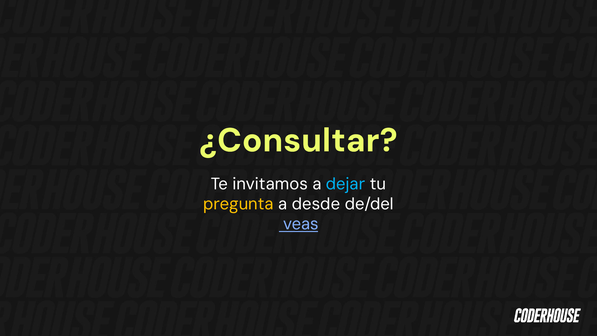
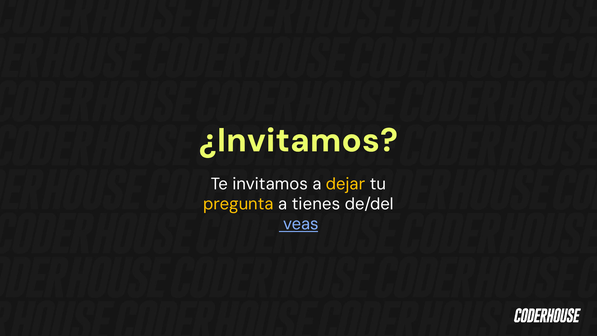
¿Consultar: ¿Consultar -> ¿Invitamos (298, 140)
dejar colour: light blue -> yellow (346, 184)
desde: desde -> tienes (316, 204)
